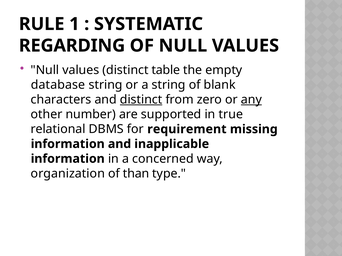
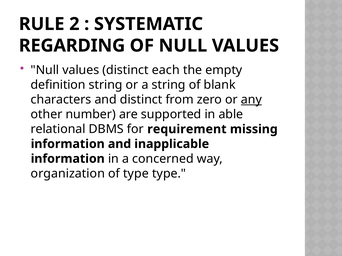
1: 1 -> 2 (74, 24)
table: table -> each (166, 70)
database: database -> definition (58, 85)
distinct underline: present -> none (141, 100)
true: true -> able (231, 115)
of than: than -> type (136, 174)
